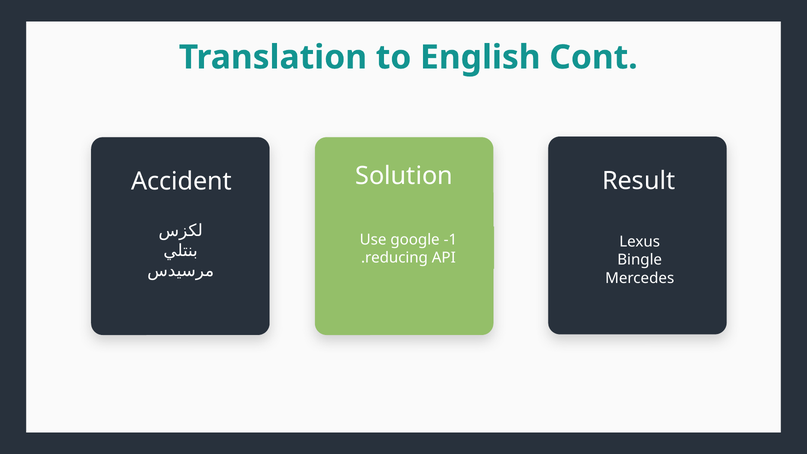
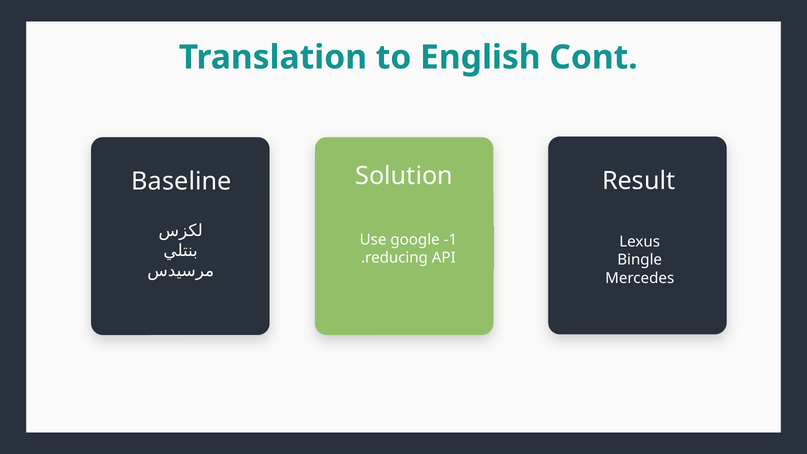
Accident: Accident -> Baseline (182, 181)
